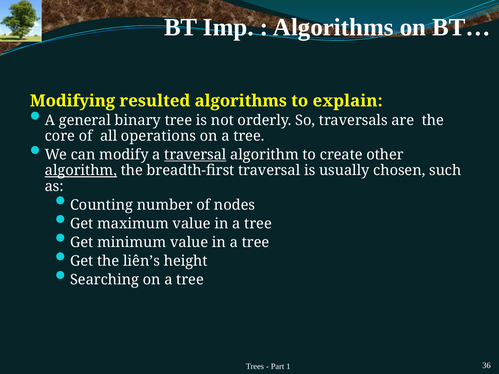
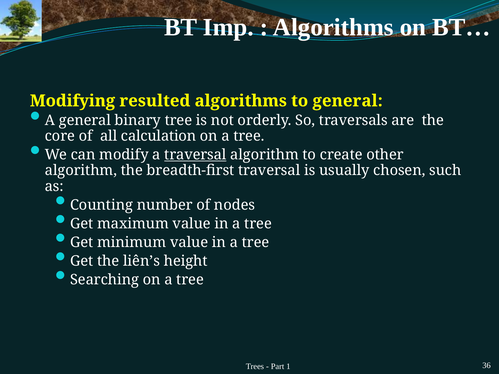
to explain: explain -> general (348, 101)
operations: operations -> calculation (159, 136)
algorithm underline: present -> none (81, 171)
